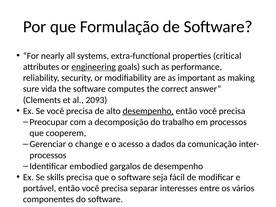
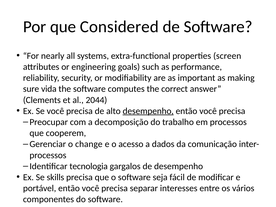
Formulação: Formulação -> Considered (119, 27)
critical: critical -> screen (227, 56)
engineering underline: present -> none (94, 67)
2093: 2093 -> 2044 (96, 100)
embodied: embodied -> tecnologia (89, 166)
